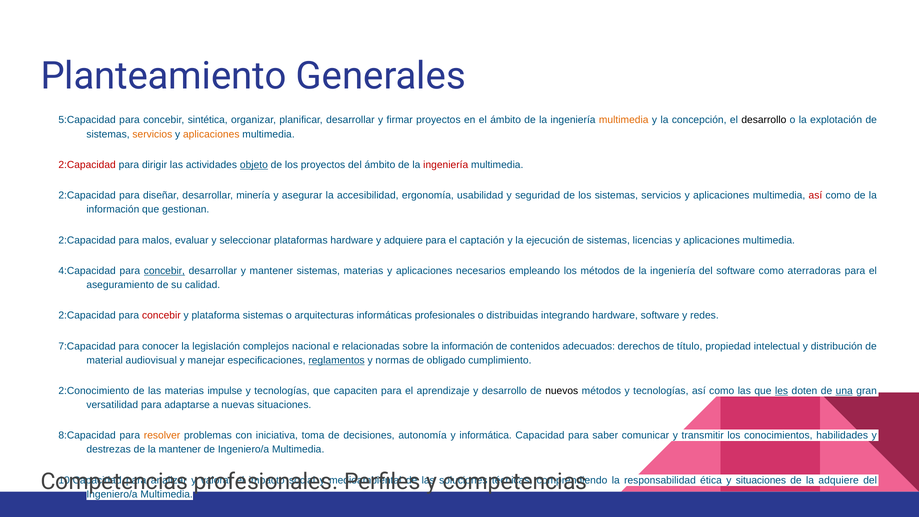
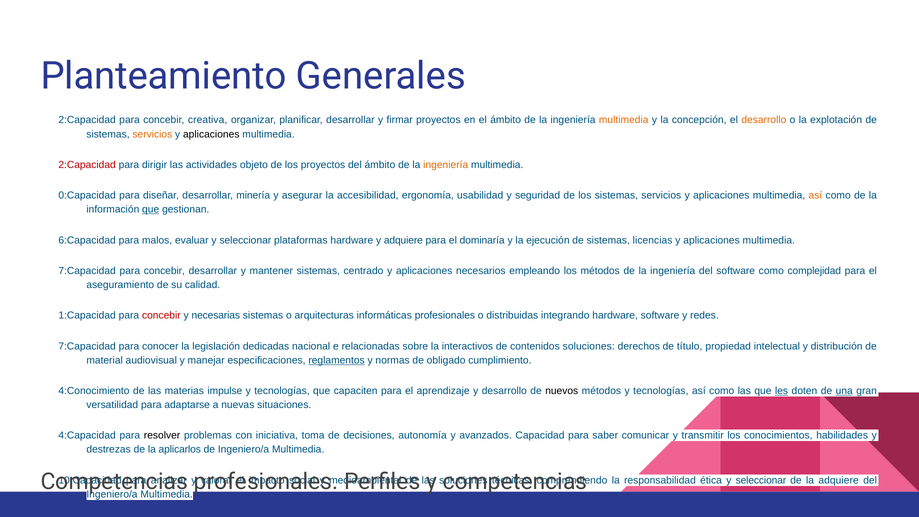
5:Capacidad: 5:Capacidad -> 2:Capacidad (87, 120)
sintética: sintética -> creativa (208, 120)
desarrollo colour: black -> orange (764, 120)
aplicaciones colour: orange -> black (211, 134)
objeto underline: present -> none (254, 165)
ingeniería colour: red -> orange (446, 165)
2:Capacidad: 2:Capacidad -> 0:Capacidad (87, 195)
así colour: red -> orange (815, 195)
que underline: none -> present (151, 209)
2:Capacidad: 2:Capacidad -> 6:Capacidad (87, 240)
captación: captación -> dominaría (482, 240)
4:Capacidad: 4:Capacidad -> 7:Capacidad (87, 271)
concebir underline: present -> none (164, 271)
sistemas materias: materias -> centrado (363, 271)
aterradoras: aterradoras -> complejidad (814, 271)
2:Capacidad: 2:Capacidad -> 1:Capacidad (87, 315)
plataforma: plataforma -> necesarias (216, 315)
complejos: complejos -> dedicadas (266, 346)
sobre la información: información -> interactivos (467, 346)
contenidos adecuados: adecuados -> soluciones (589, 346)
2:Conocimiento: 2:Conocimiento -> 4:Conocimiento (94, 391)
8:Capacidad: 8:Capacidad -> 4:Capacidad (87, 435)
resolver colour: orange -> black (162, 435)
informática: informática -> avanzados (486, 435)
la mantener: mantener -> aplicarlos (180, 450)
ética y situaciones: situaciones -> seleccionar (761, 480)
